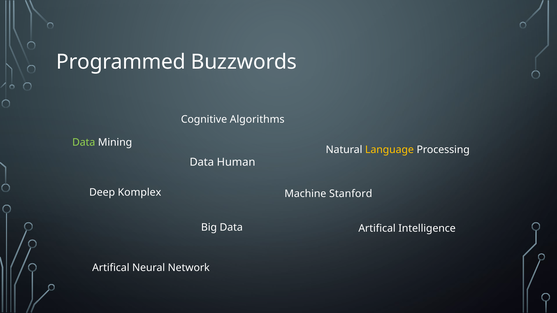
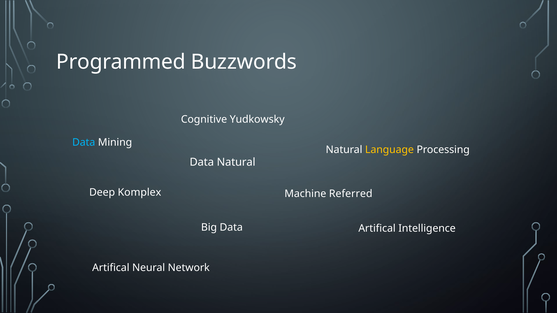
Algorithms: Algorithms -> Yudkowsky (257, 119)
Data colour: light green -> light blue (84, 142)
Data Human: Human -> Natural (236, 162)
Stanford: Stanford -> Referred (351, 194)
